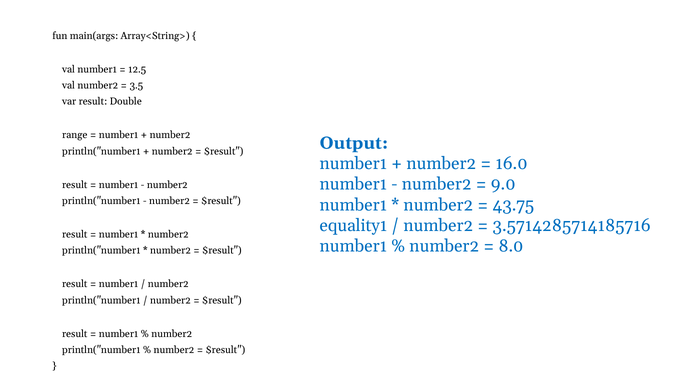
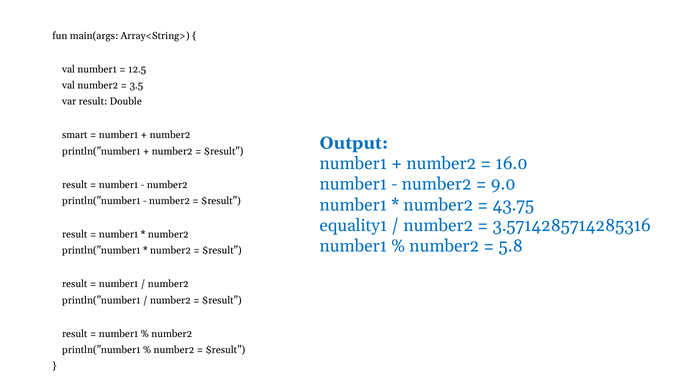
range: range -> smart (75, 135)
3.5714285714185716: 3.5714285714185716 -> 3.5714285714285316 (572, 226)
8.0: 8.0 -> 5.8 (511, 246)
